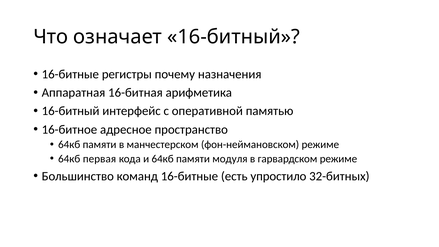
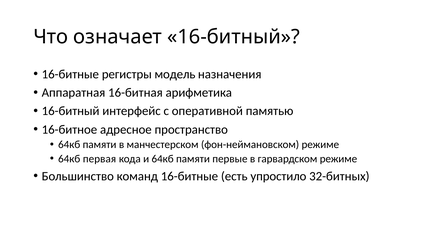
почему: почему -> модель (175, 74)
модуля: модуля -> первые (230, 159)
